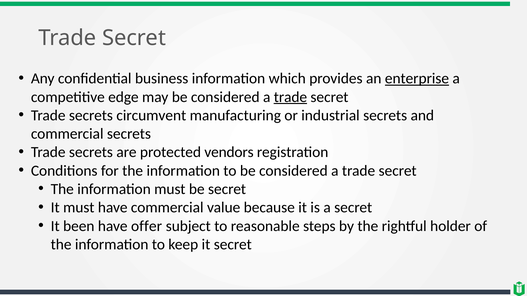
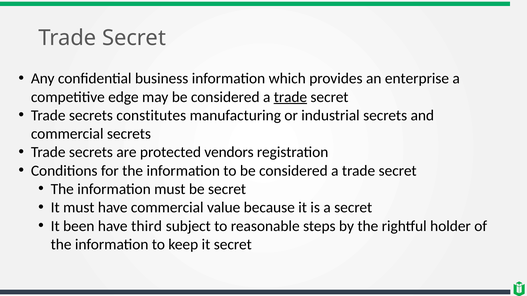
enterprise underline: present -> none (417, 79)
circumvent: circumvent -> constitutes (151, 116)
offer: offer -> third (147, 226)
